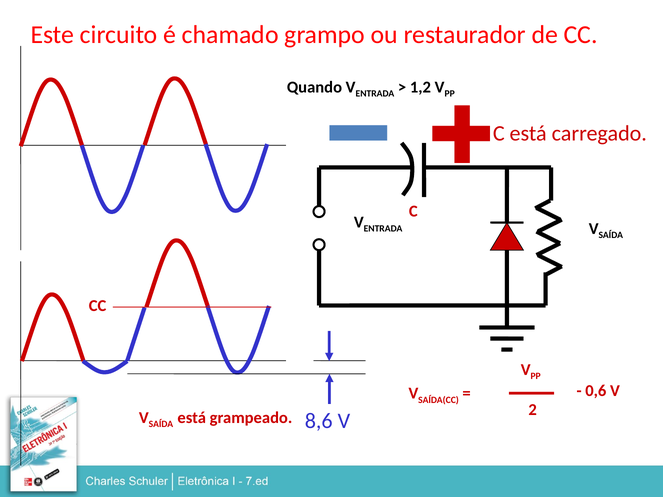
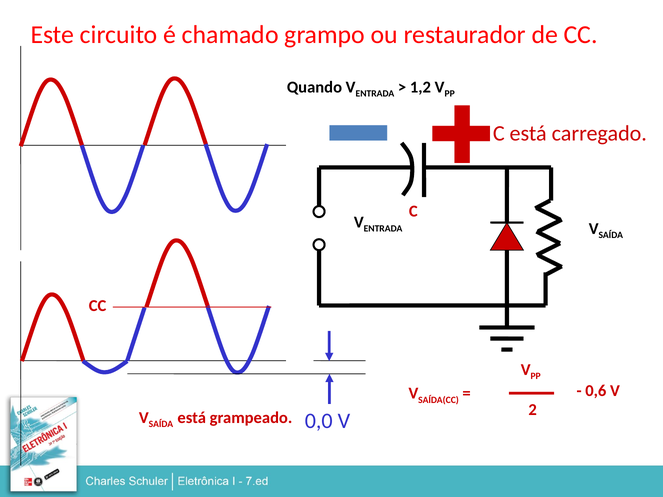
8,6: 8,6 -> 0,0 (319, 421)
